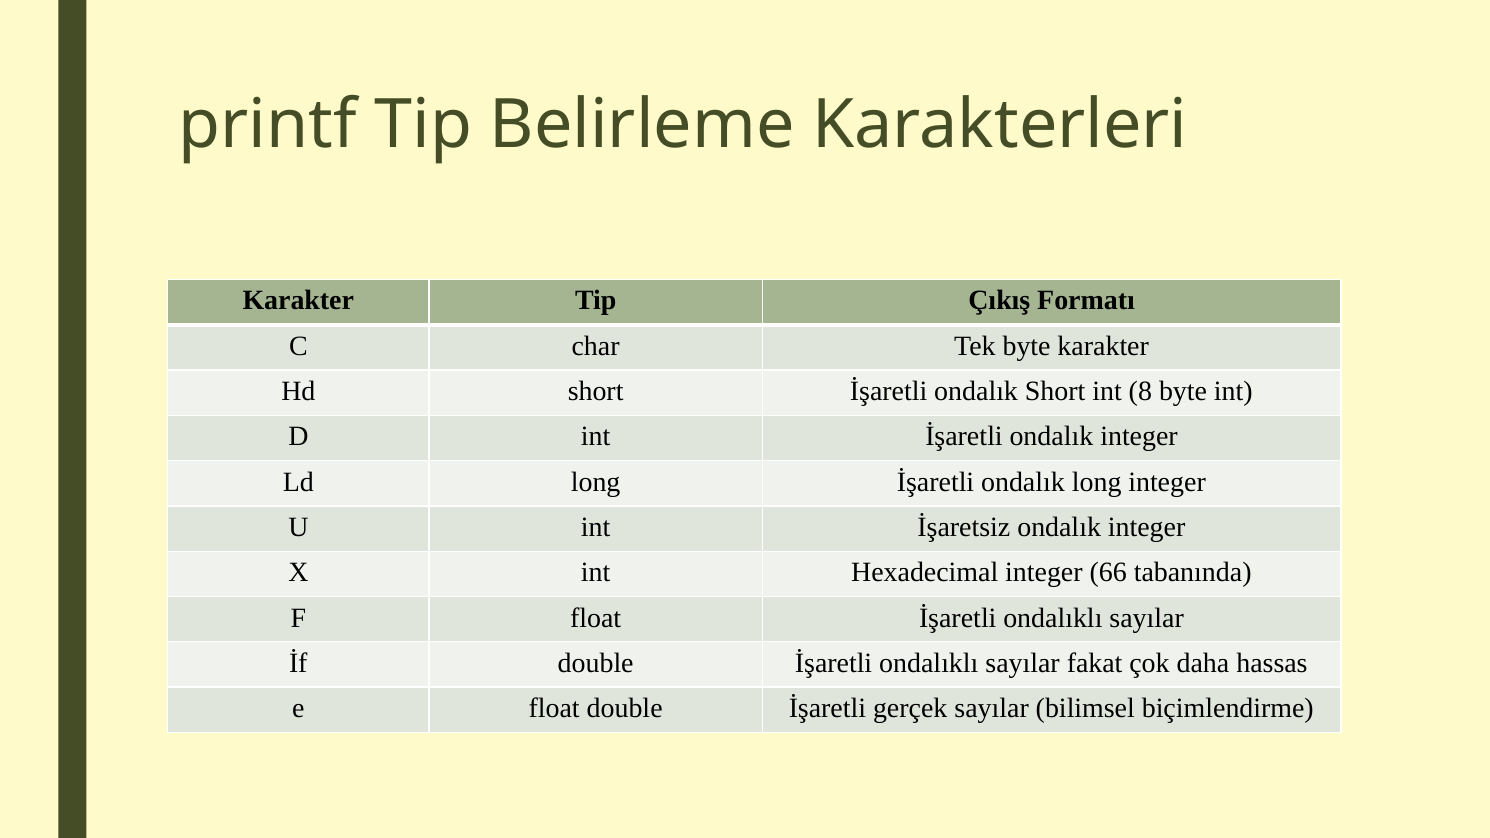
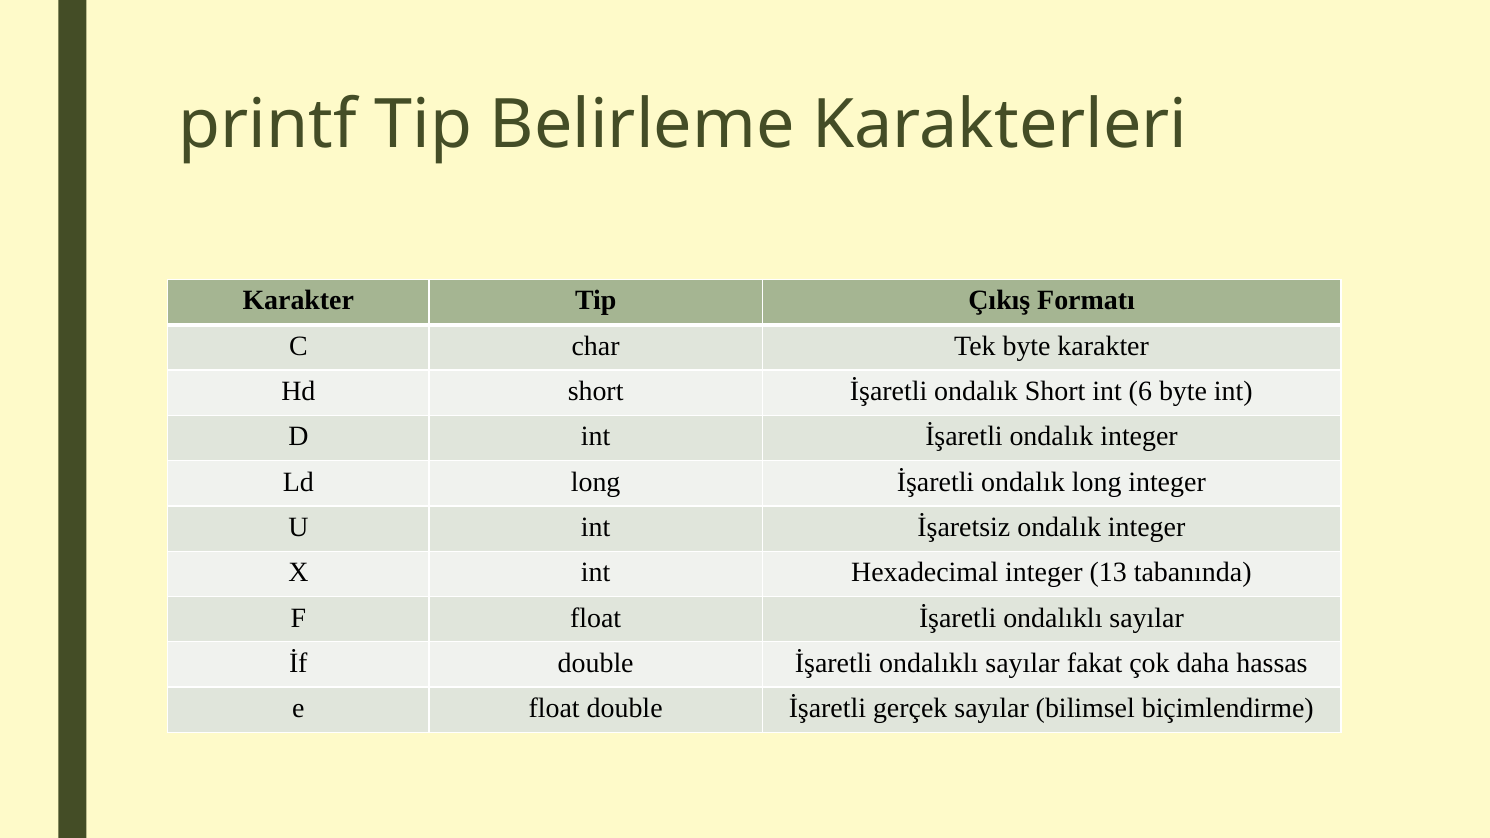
8: 8 -> 6 (1140, 391)
66: 66 -> 13 (1108, 573)
